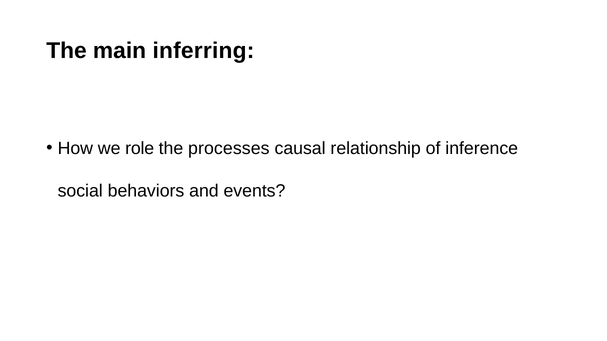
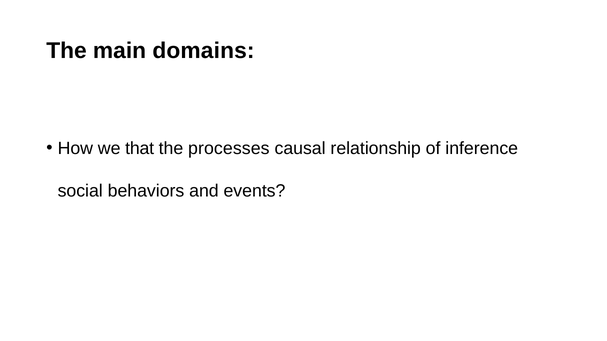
inferring: inferring -> domains (203, 51)
role: role -> that (140, 149)
